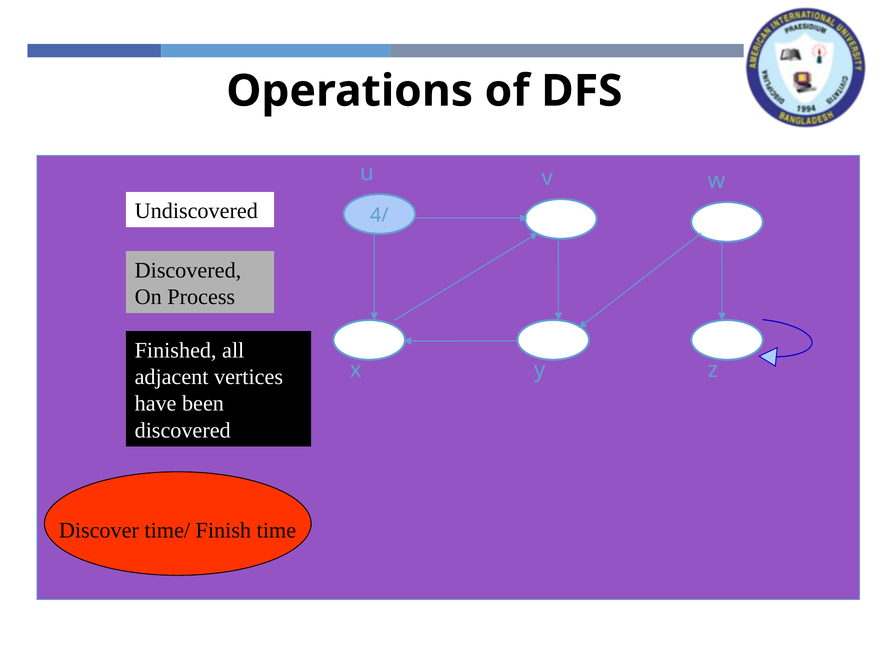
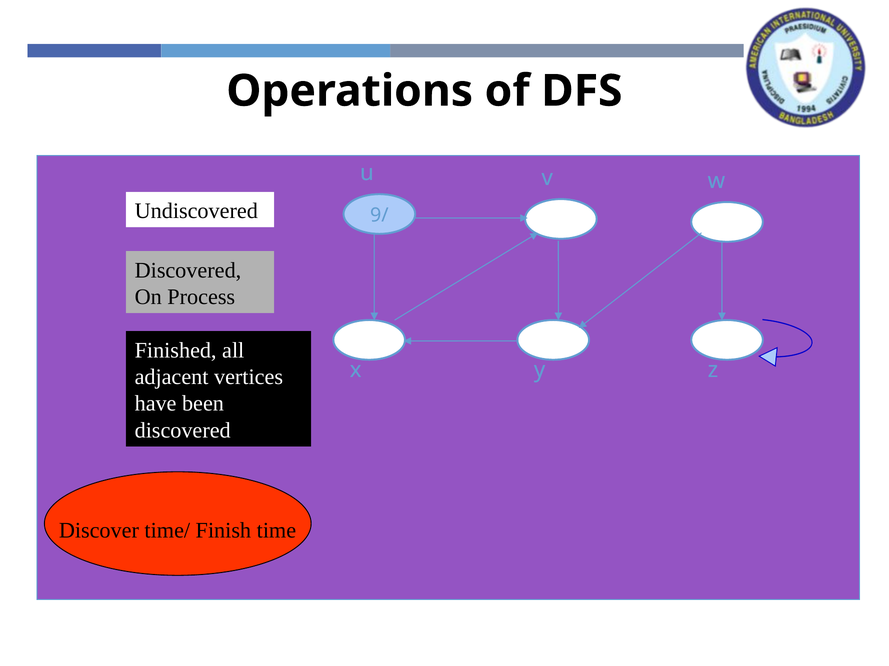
4/: 4/ -> 9/ (379, 216)
